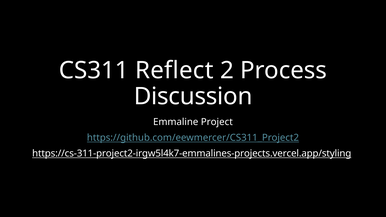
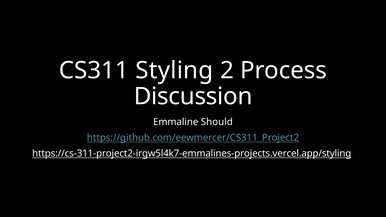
Reflect: Reflect -> Styling (174, 70)
Project: Project -> Should (217, 122)
